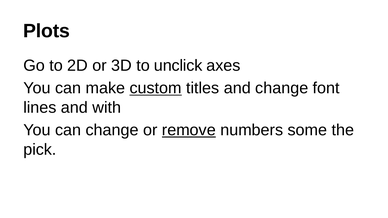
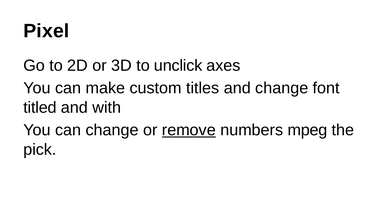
Plots: Plots -> Pixel (46, 31)
custom underline: present -> none (156, 88)
lines: lines -> titled (40, 108)
some: some -> mpeg (308, 130)
